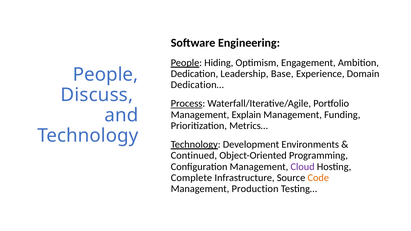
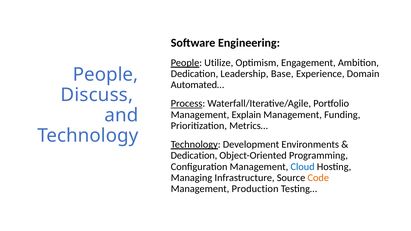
Hiding: Hiding -> Utilize (219, 63)
Dedication…: Dedication… -> Automated… (197, 85)
Continued: Continued -> Dedication (194, 156)
Cloud colour: purple -> blue (303, 167)
Complete: Complete -> Managing (192, 178)
